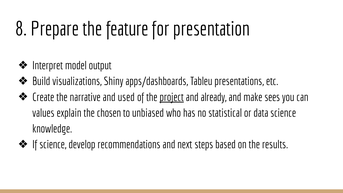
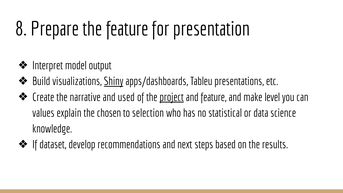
Shiny underline: none -> present (114, 81)
and already: already -> feature (214, 97)
sees: sees -> level (272, 97)
unbiased: unbiased -> selection (148, 113)
If science: science -> dataset (53, 145)
